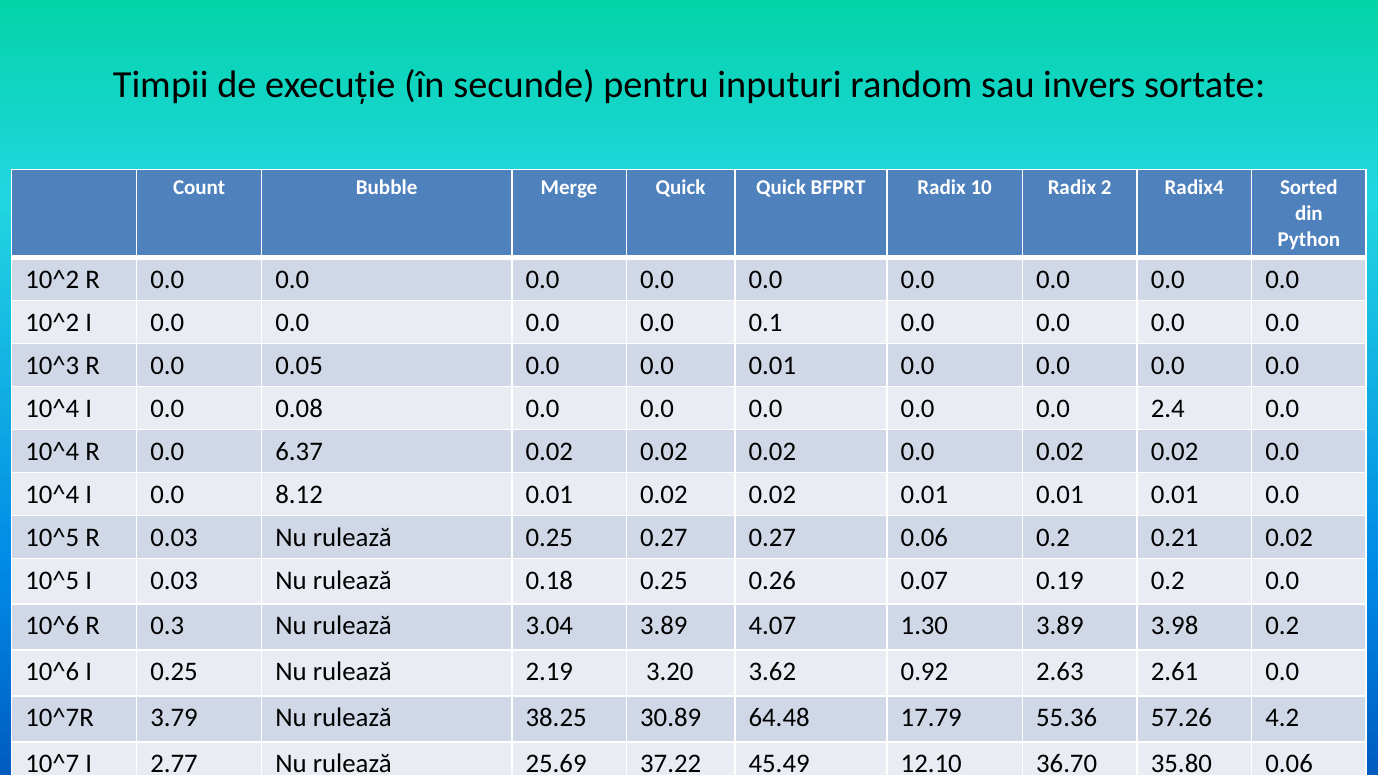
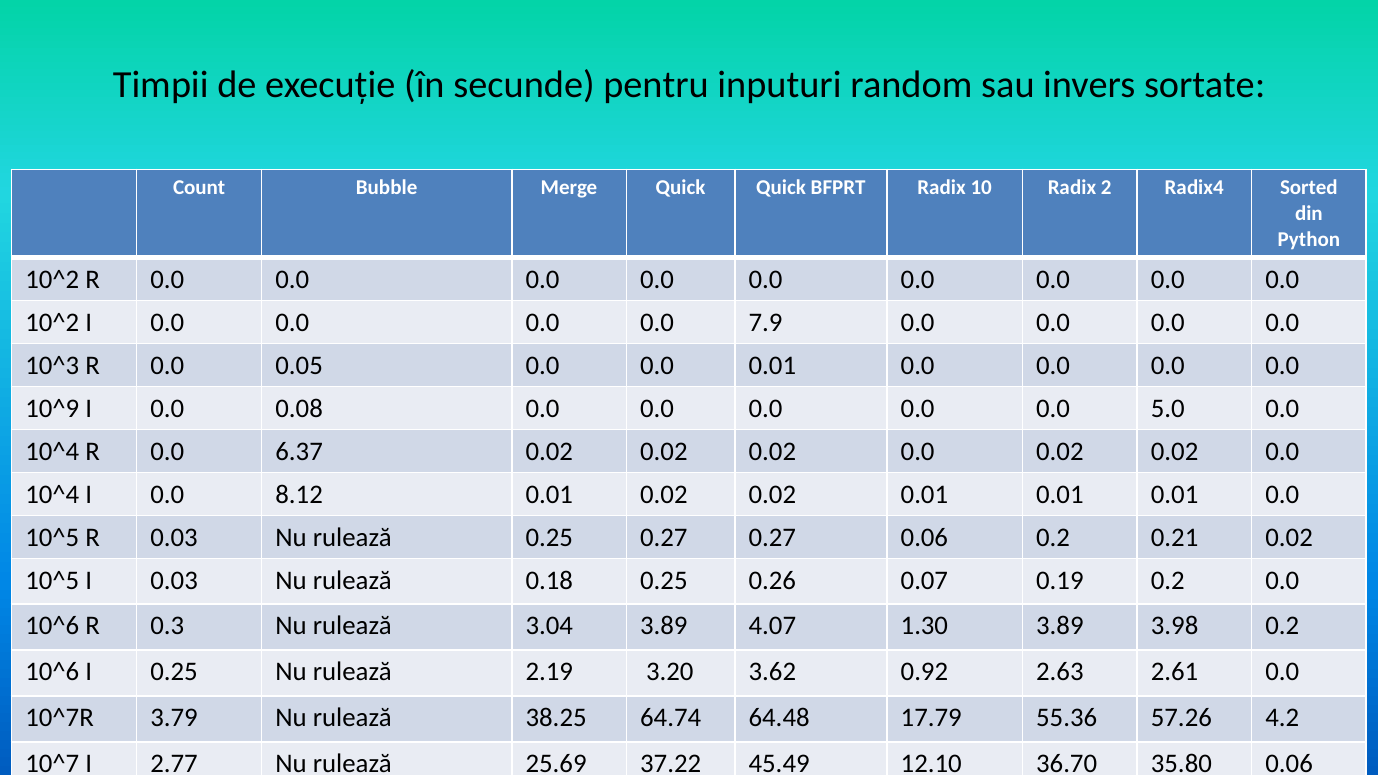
0.1: 0.1 -> 7.9 (766, 322)
10^4: 10^4 -> 10^9 (52, 408)
2.4: 2.4 -> 5.0 (1168, 408)
30.89: 30.89 -> 64.74 (671, 718)
